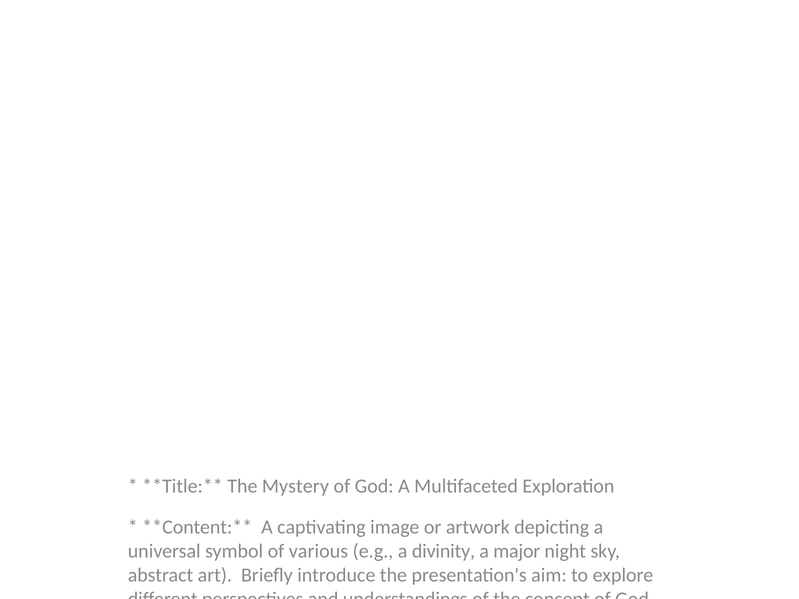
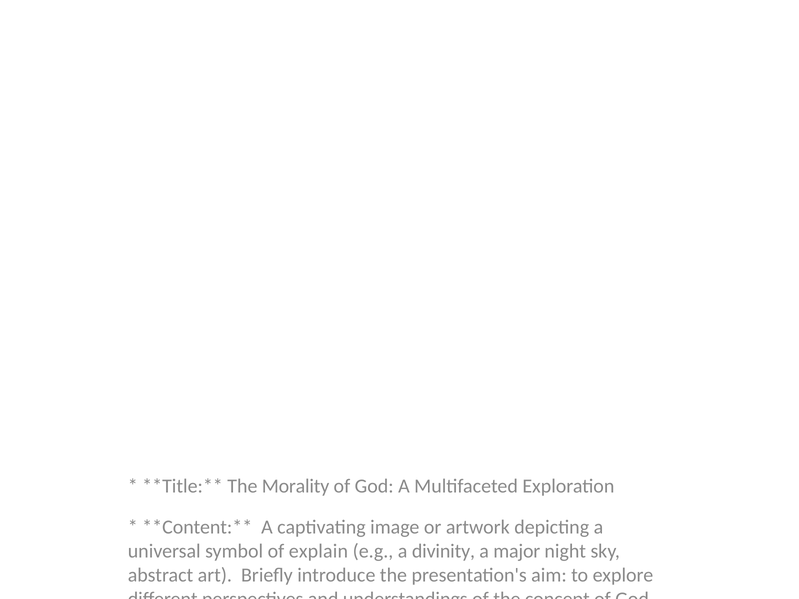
Mystery: Mystery -> Morality (296, 486)
various: various -> explain (318, 551)
